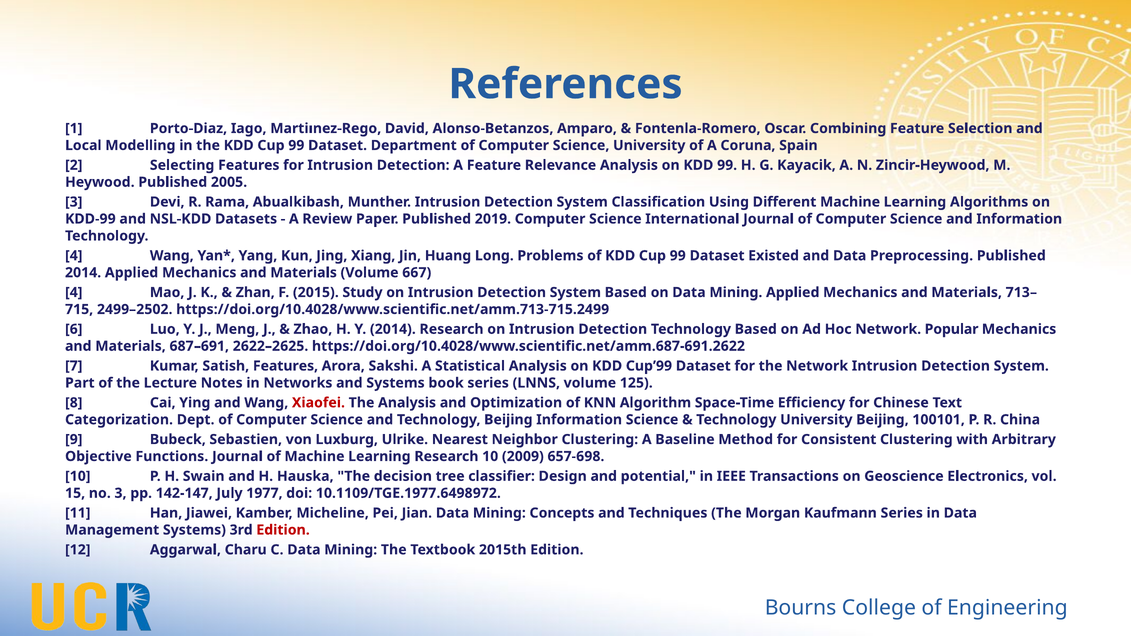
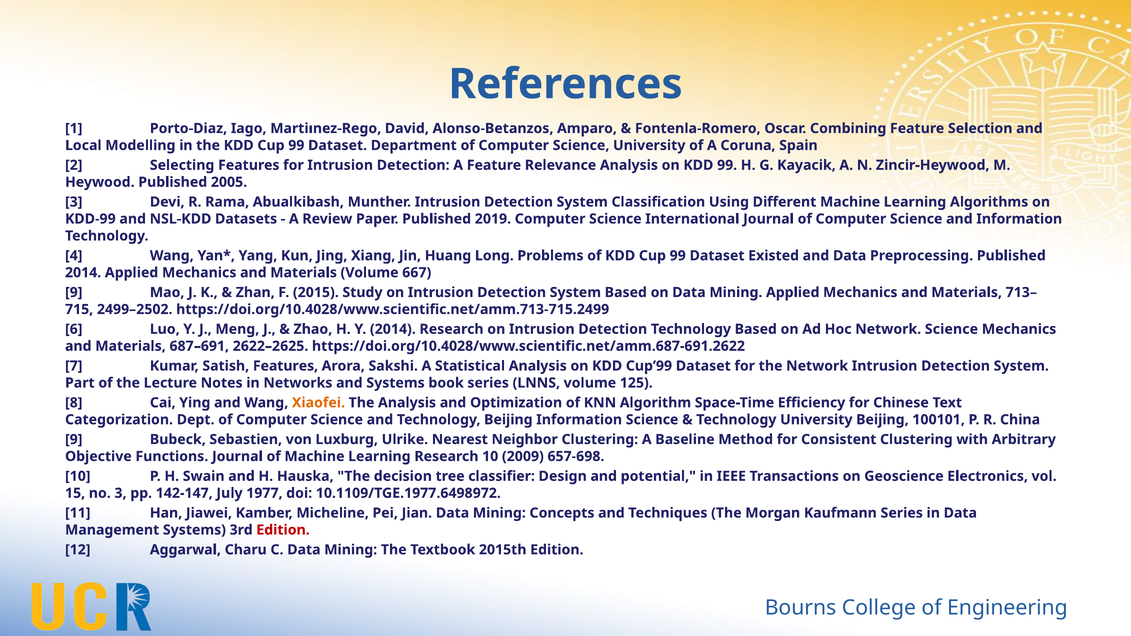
4: 4 -> 9 (74, 292)
Network Popular: Popular -> Science (951, 329)
Xiaofei colour: red -> orange (318, 403)
